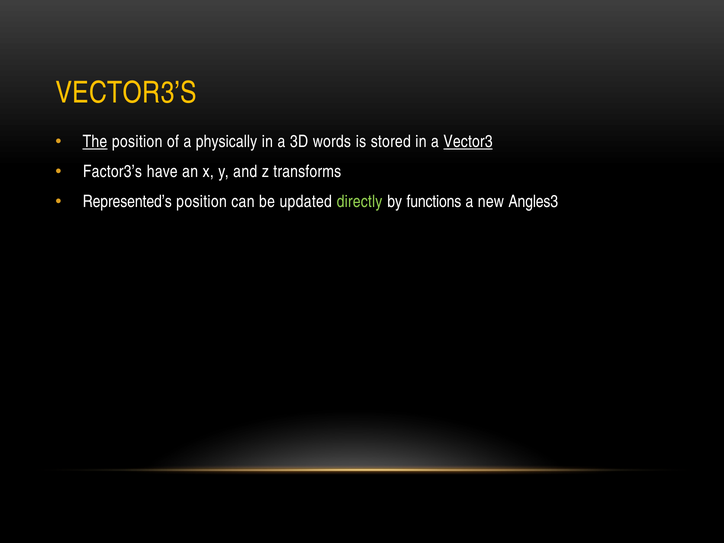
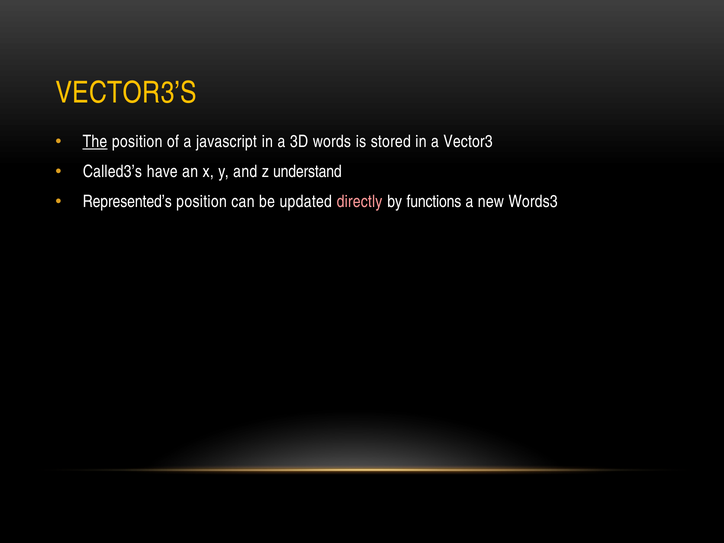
physically: physically -> javascript (226, 142)
Vector3 underline: present -> none (468, 142)
Factor3’s: Factor3’s -> Called3’s (112, 172)
transforms: transforms -> understand (307, 172)
directly colour: light green -> pink (360, 202)
Angles3: Angles3 -> Words3 (533, 202)
